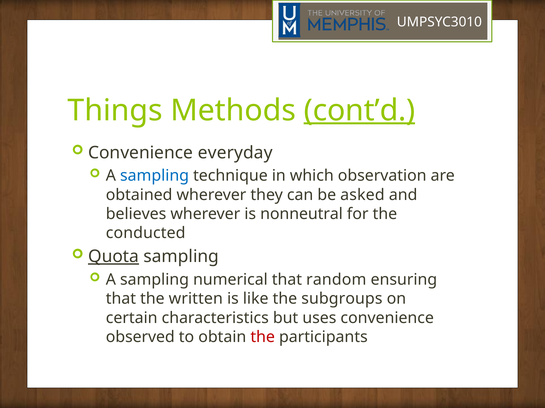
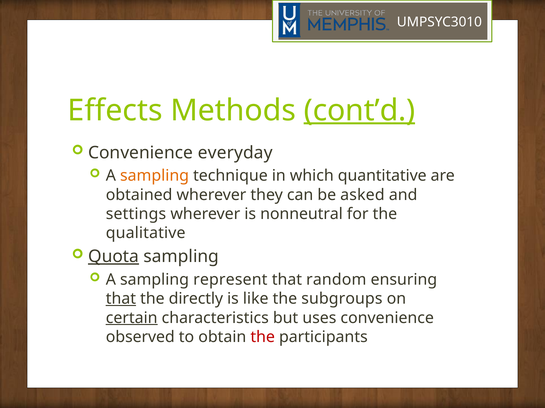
Things: Things -> Effects (115, 111)
sampling colour: blue -> orange (155, 176)
observation: observation -> quantitative (382, 176)
believes: believes -> settings (136, 214)
conducted: conducted -> qualitative (146, 233)
numerical: numerical -> represent (230, 280)
that underline: none -> present (121, 299)
written: written -> directly (196, 299)
certain underline: none -> present (132, 318)
